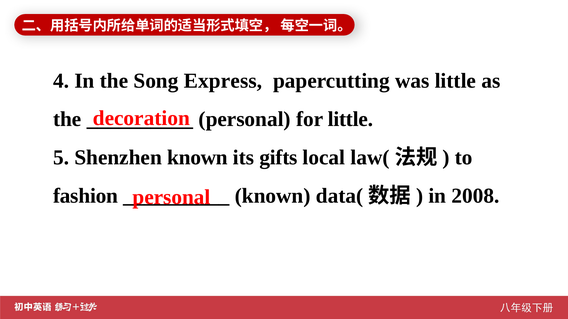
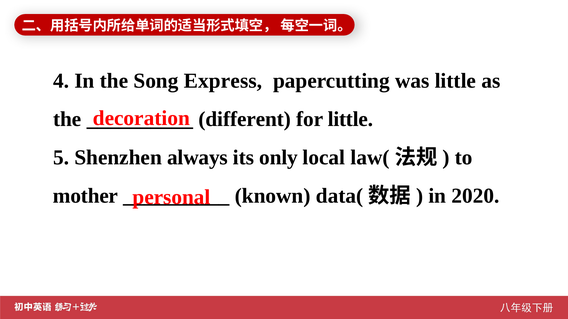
personal: personal -> different (245, 119)
Shenzhen known: known -> always (197, 158)
gifts: gifts -> only (278, 158)
fashion: fashion -> mother (86, 196)
2008: 2008 -> 2020 (475, 196)
